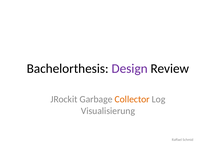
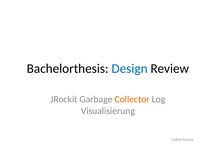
Design colour: purple -> blue (130, 69)
